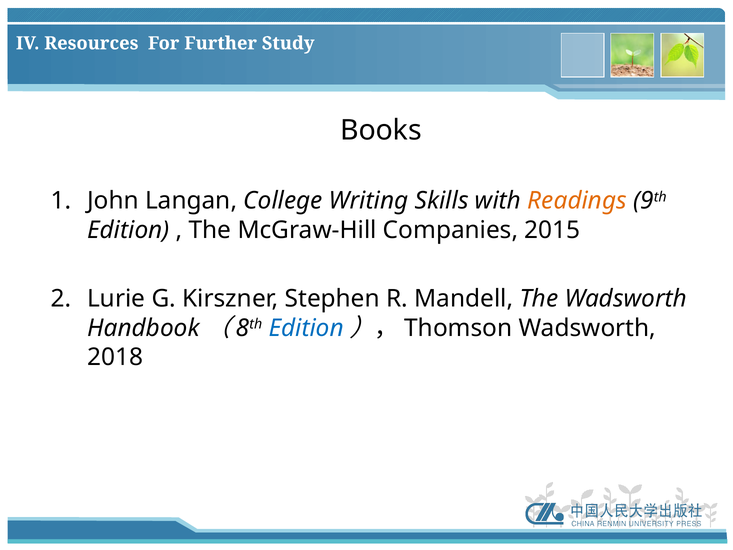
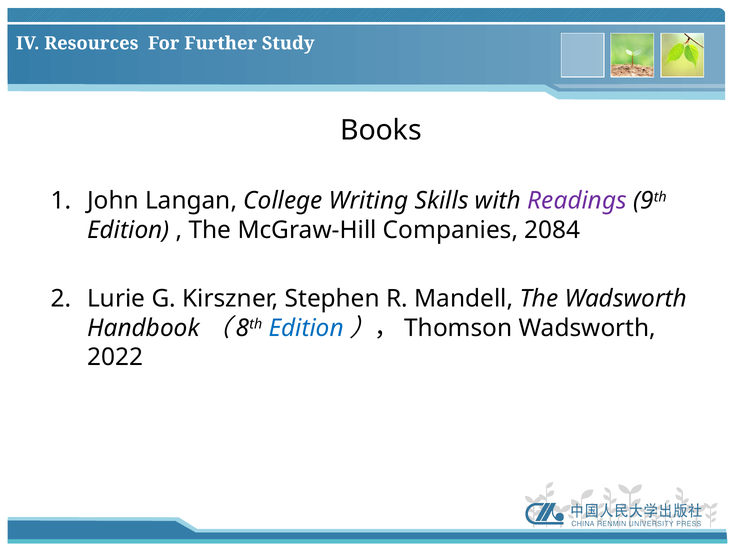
Readings colour: orange -> purple (577, 201)
2015: 2015 -> 2084 (552, 230)
2018: 2018 -> 2022 (115, 357)
